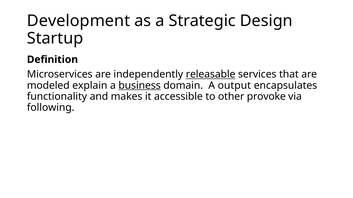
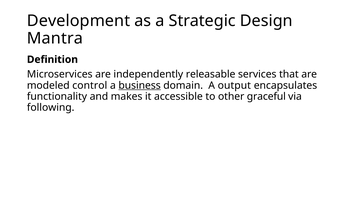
Startup: Startup -> Mantra (55, 38)
releasable underline: present -> none (211, 74)
explain: explain -> control (90, 86)
provoke: provoke -> graceful (266, 97)
